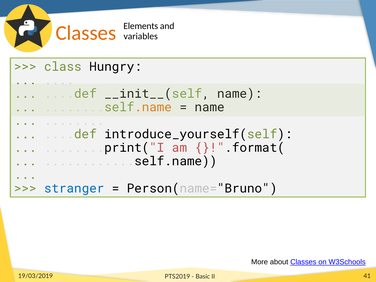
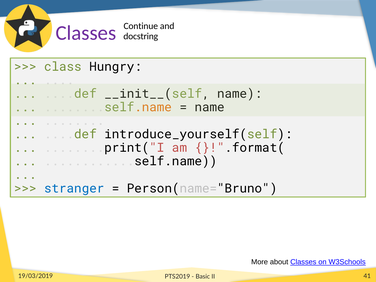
Elements: Elements -> Continue (141, 26)
Classes colour: orange -> purple (86, 33)
variables: variables -> docstring (141, 36)
